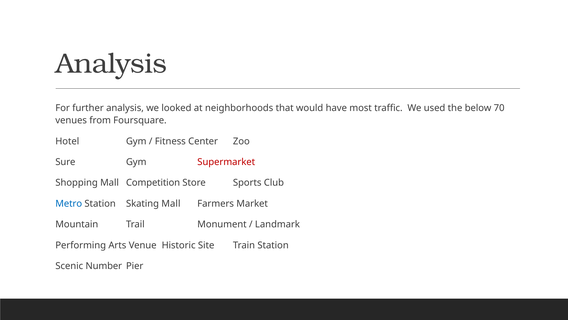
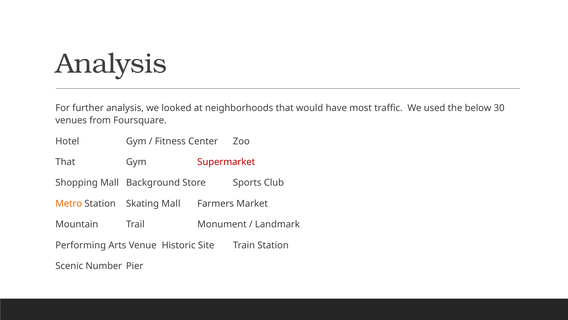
70: 70 -> 30 (499, 108)
Sure: Sure -> That (65, 162)
Competition: Competition -> Background (153, 183)
Metro colour: blue -> orange (69, 203)
